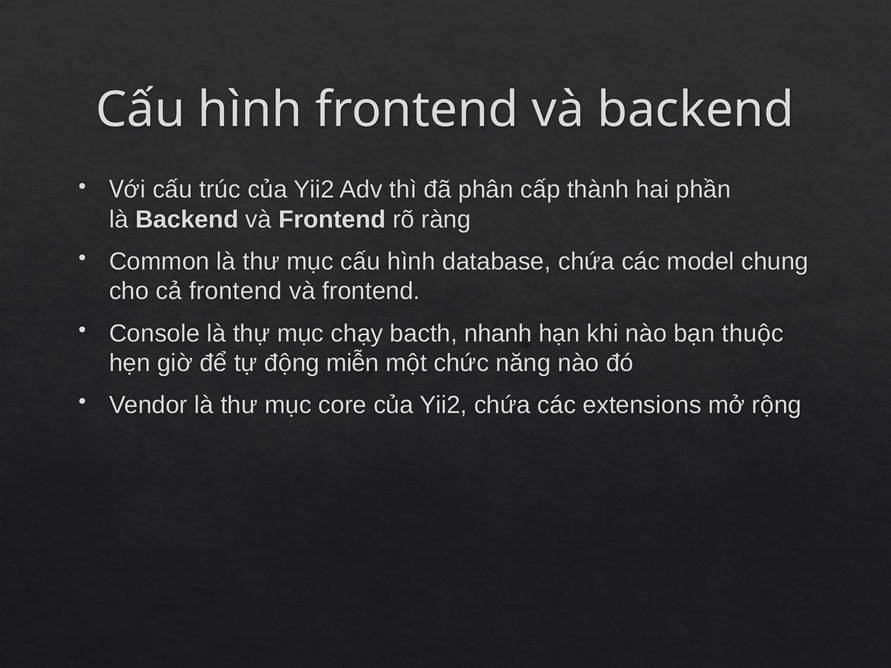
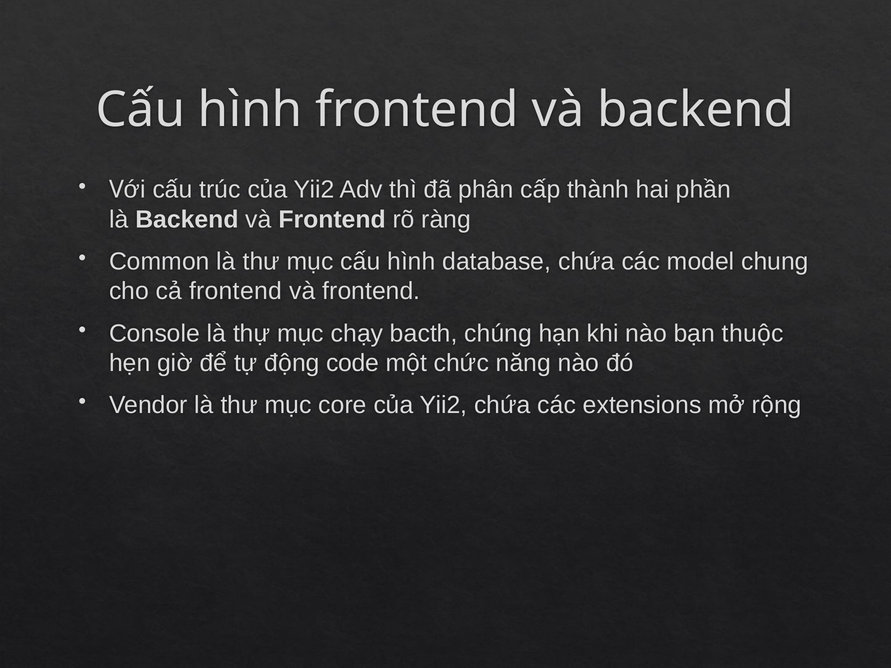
nhanh: nhanh -> chúng (498, 333)
miễn: miễn -> code (353, 363)
